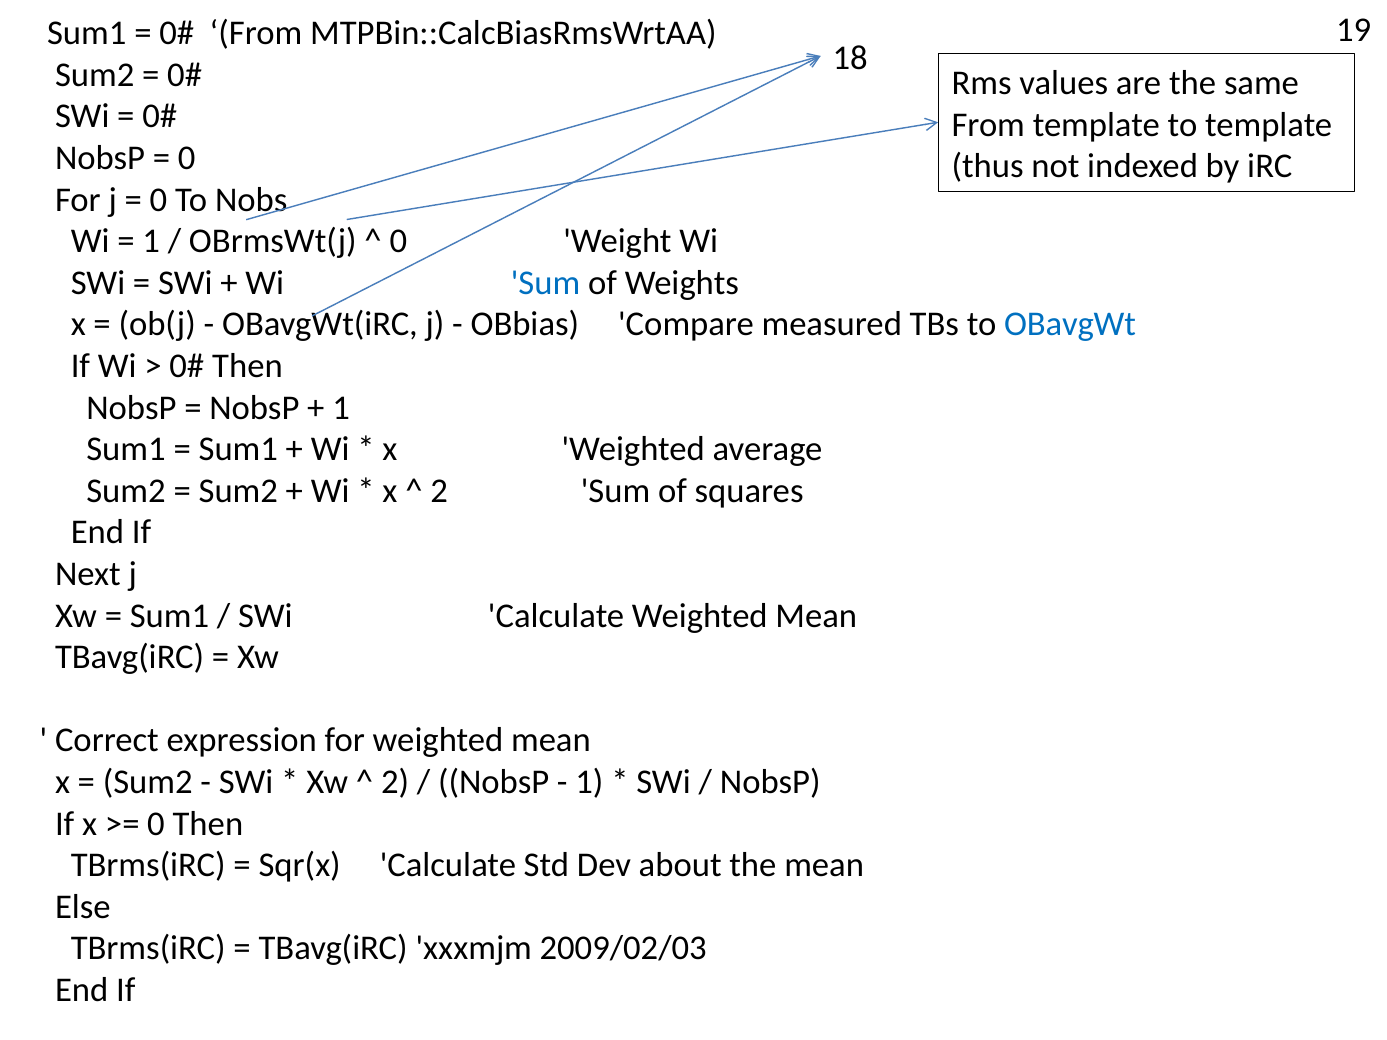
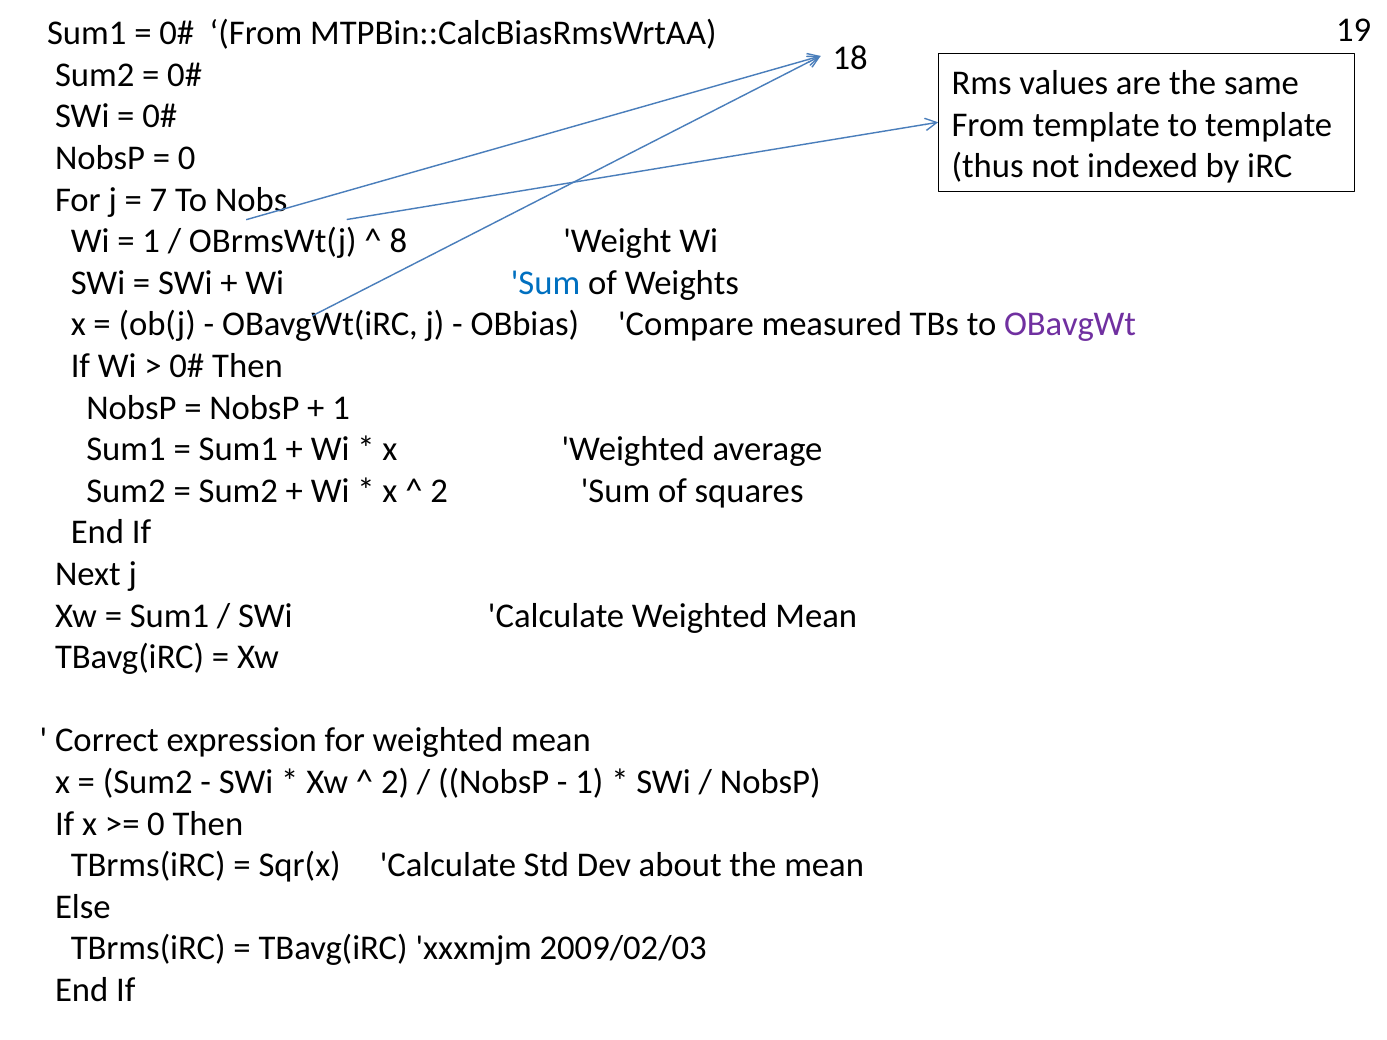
0: 0 -> 7 (158, 200)
0: 0 -> 8 (398, 241)
OBavgWt colour: blue -> purple (1070, 324)
